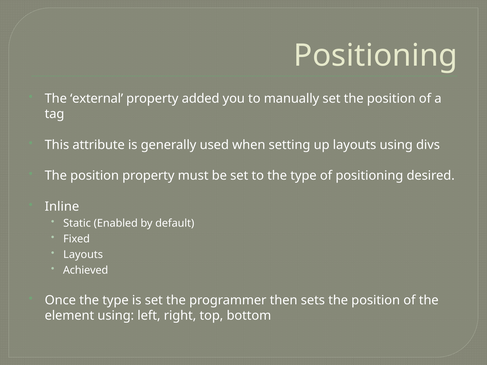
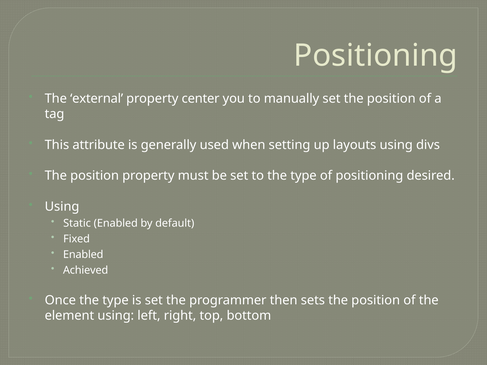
added: added -> center (201, 99)
Inline: Inline -> Using (62, 207)
Layouts: Layouts -> Enabled (83, 255)
